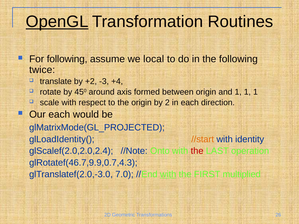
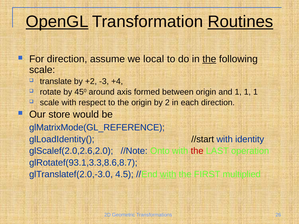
Routines underline: none -> present (240, 22)
For following: following -> direction (67, 59)
the underline: none -> present (209, 59)
twice: twice -> scale (42, 70)
Our each: each -> store (59, 115)
glMatrixMode(GL_PROJECTED: glMatrixMode(GL_PROJECTED -> glMatrixMode(GL_REFERENCE (97, 128)
//start colour: orange -> black (203, 139)
glScalef(2.0,2.0,2.4: glScalef(2.0,2.0,2.4 -> glScalef(2.0,2.6,2.0 (71, 151)
glRotatef(46.7,9.9,0.7,4.3: glRotatef(46.7,9.9,0.7,4.3 -> glRotatef(93.1,3.3,8.6,8.7 (83, 163)
7.0: 7.0 -> 4.5 (124, 174)
